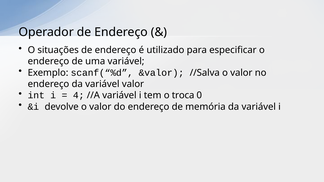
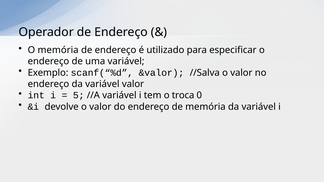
O situações: situações -> memória (58, 50)
4: 4 -> 5 (79, 95)
